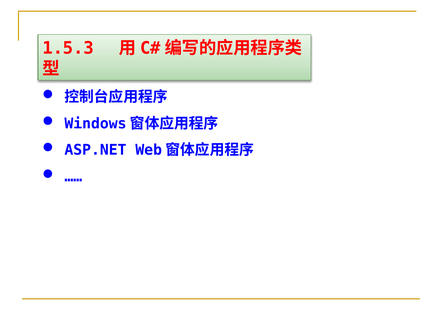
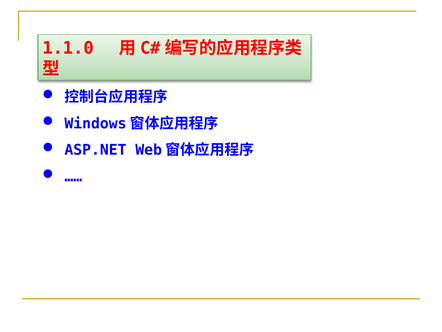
1.5.3: 1.5.3 -> 1.1.0 (68, 48)
